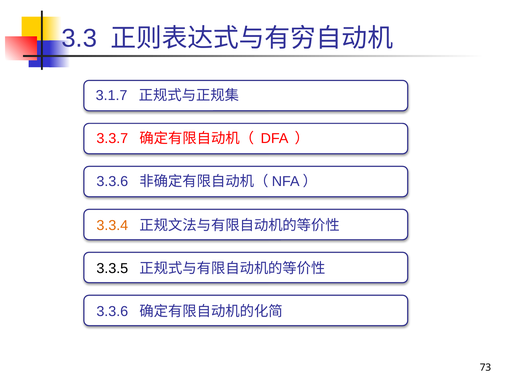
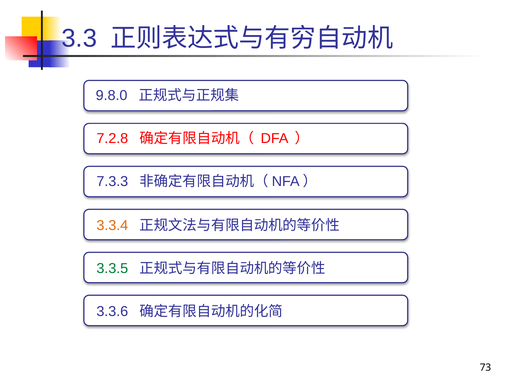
3.1.7: 3.1.7 -> 9.8.0 (112, 95)
3.3.7: 3.3.7 -> 7.2.8 (112, 138)
3.3.6: 3.3.6 -> 7.3.3 (112, 181)
3.3.5 colour: black -> green (112, 268)
